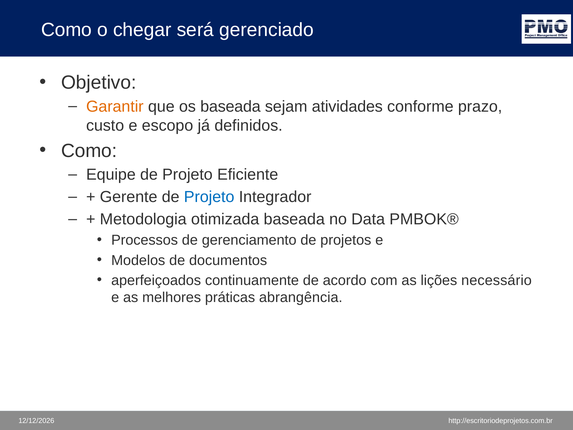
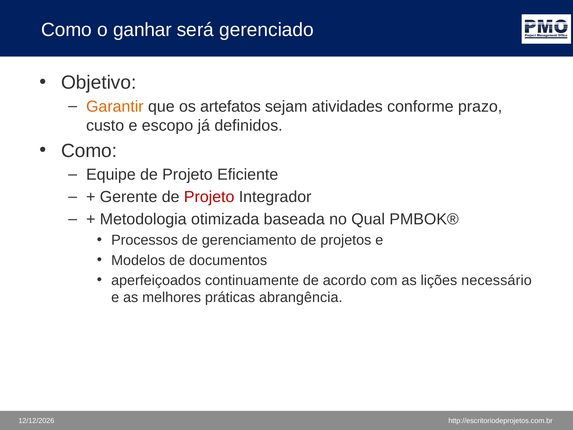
chegar: chegar -> ganhar (142, 30)
os baseada: baseada -> artefatos (230, 106)
Projeto colour: blue -> red (209, 197)
Data: Data -> Qual (368, 219)
